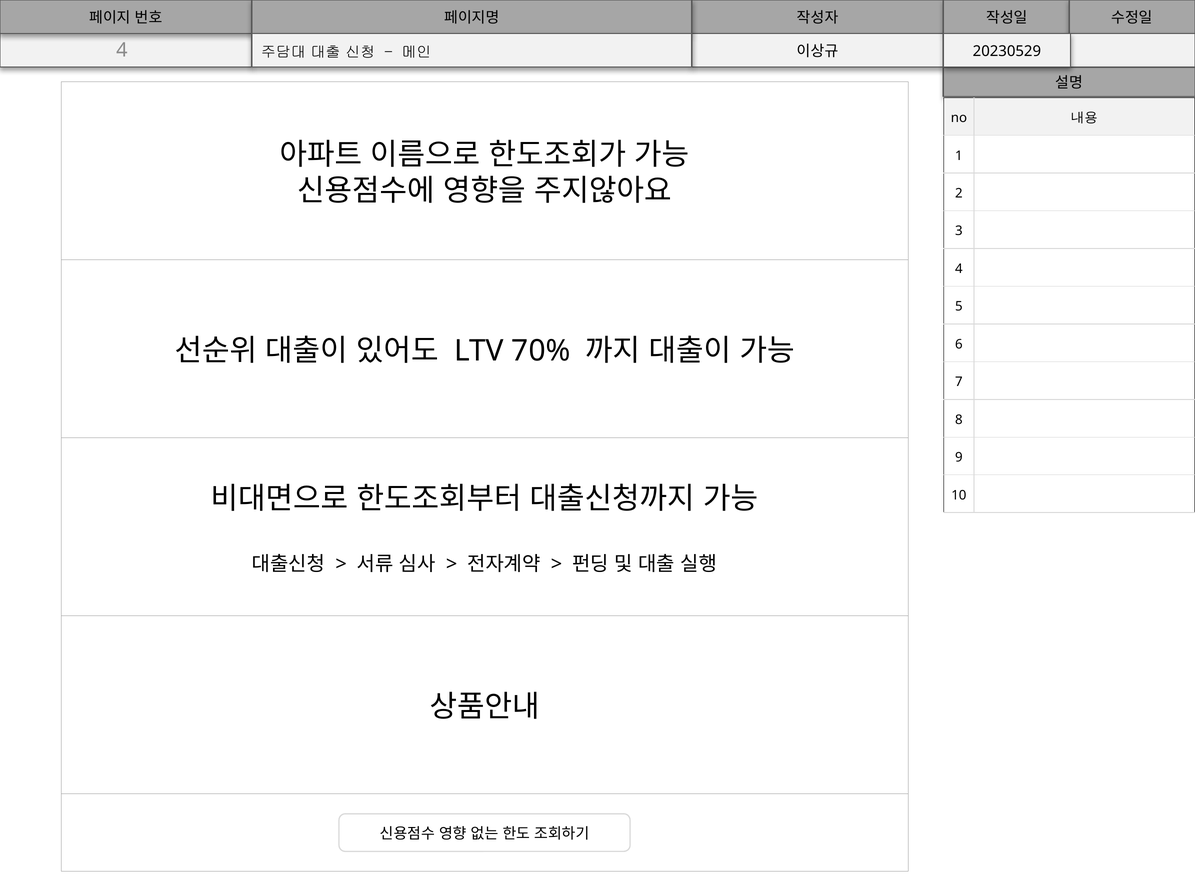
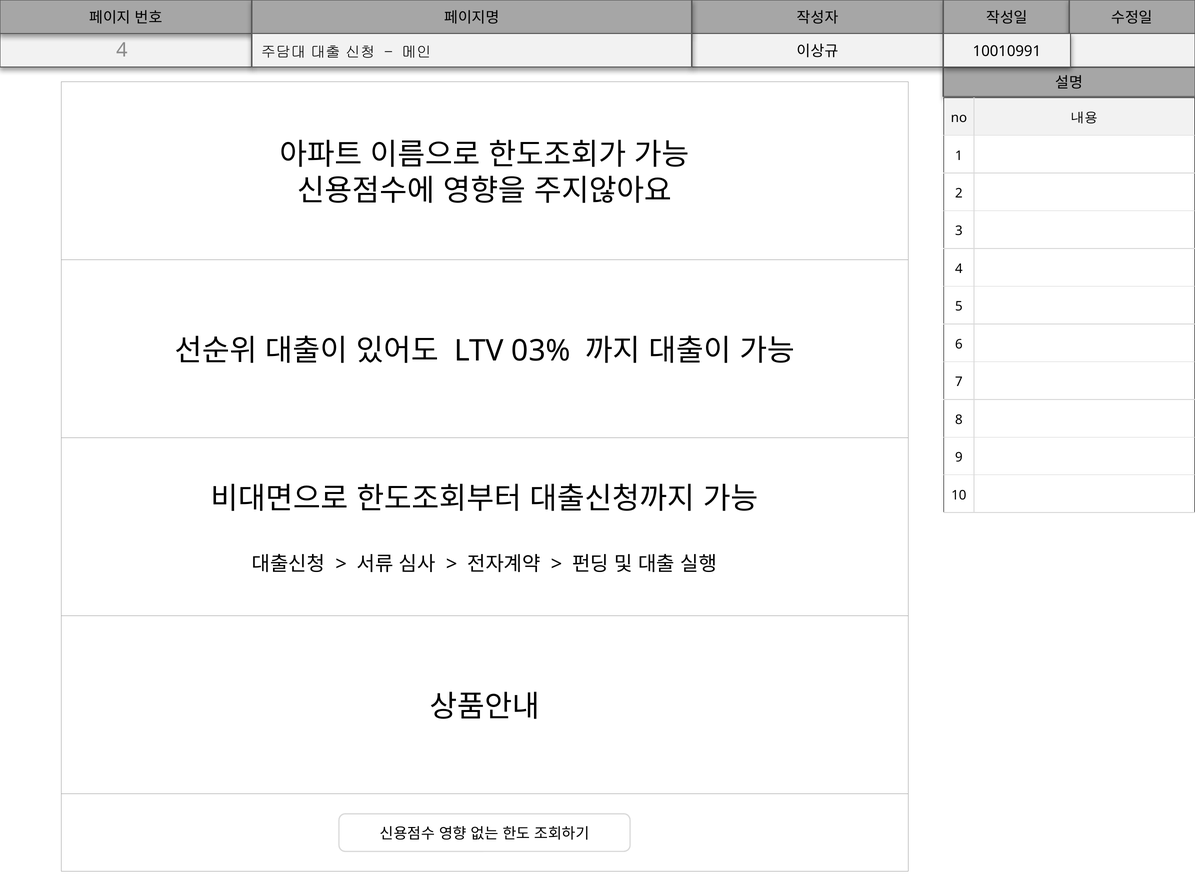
20230529: 20230529 -> 10010991 (1007, 51)
70%: 70% -> 03% (541, 351)
